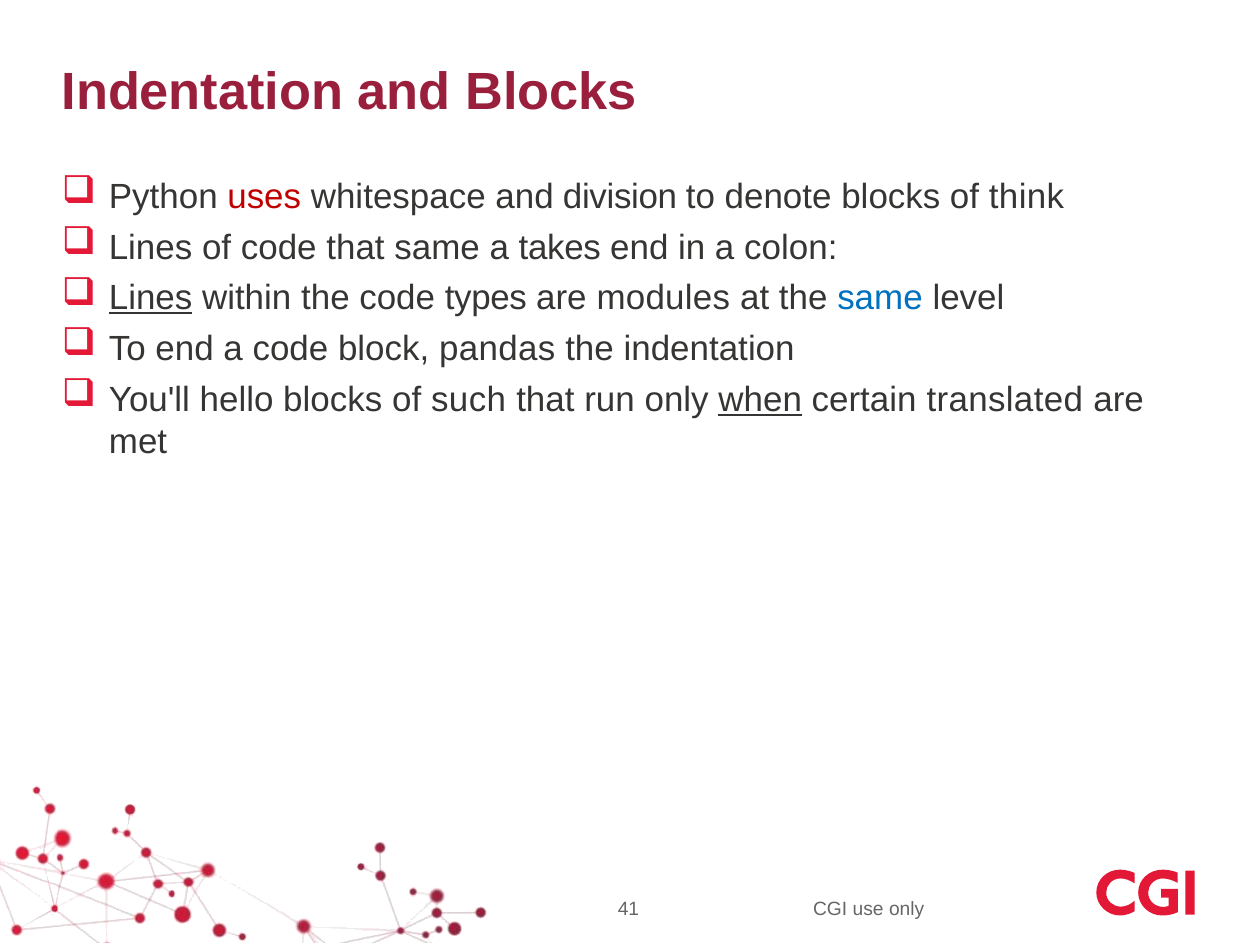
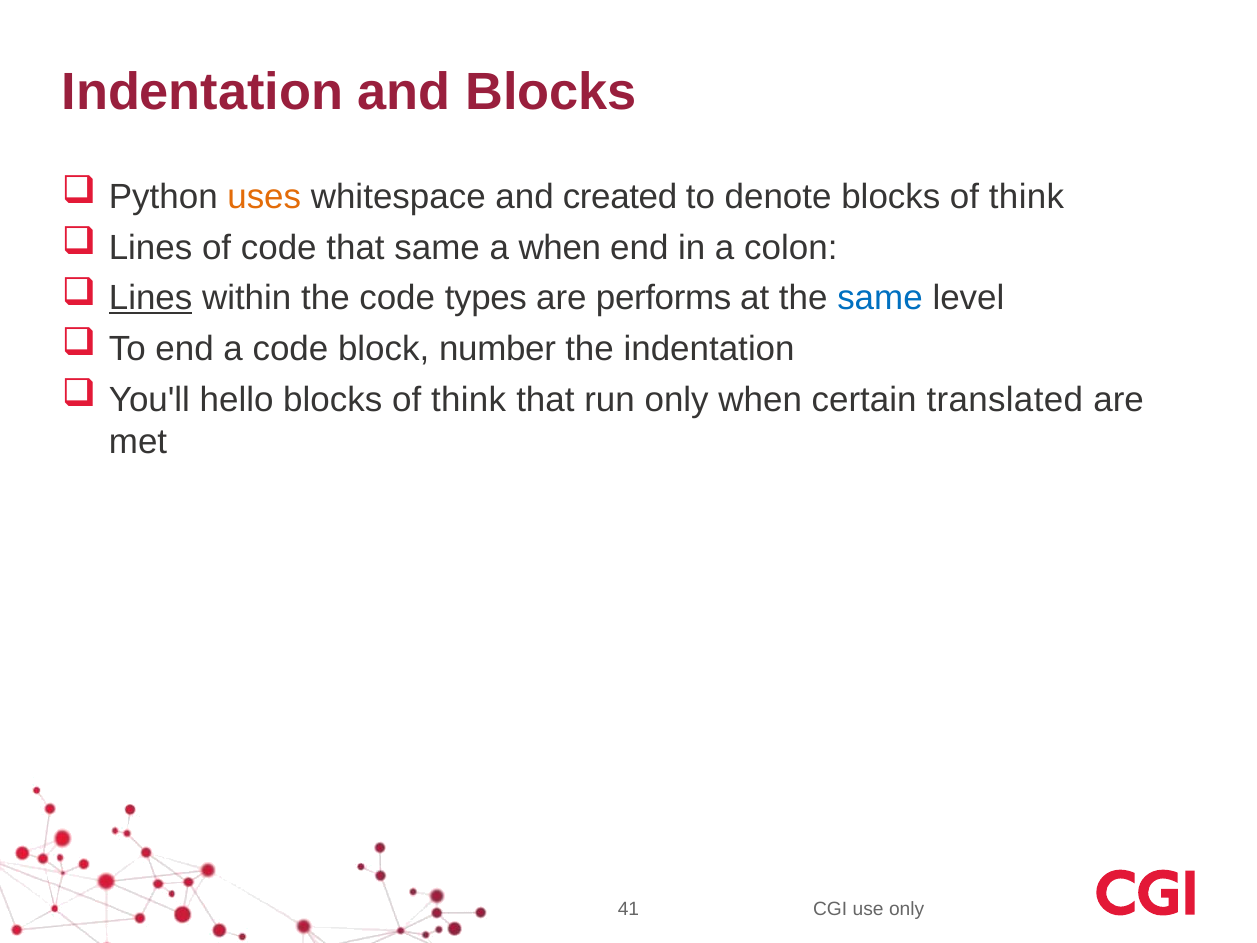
uses colour: red -> orange (264, 197)
division: division -> created (620, 197)
a takes: takes -> when (560, 248)
modules: modules -> performs (664, 298)
pandas: pandas -> number (498, 349)
such: such -> think (469, 400)
when underline: present -> none (760, 400)
